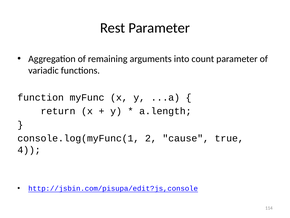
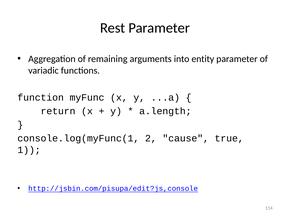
count: count -> entity (203, 59)
4: 4 -> 1 (29, 150)
